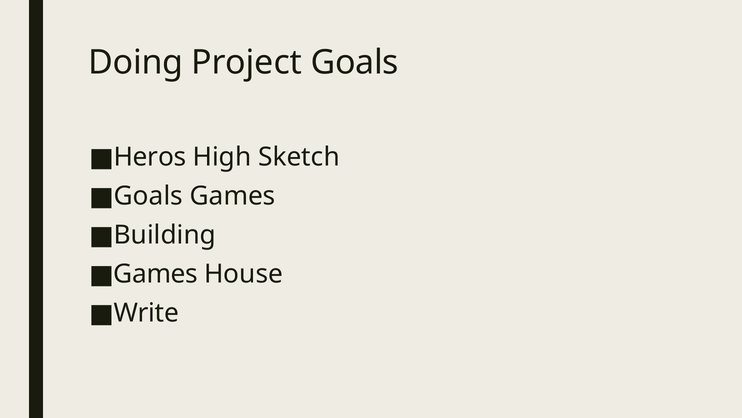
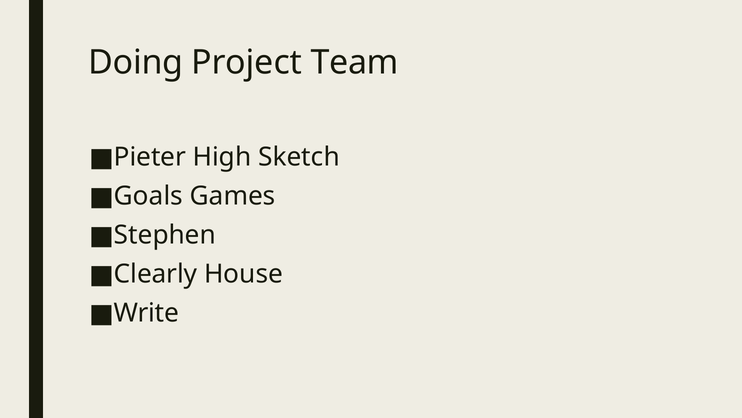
Project Goals: Goals -> Team (355, 62)
Heros: Heros -> Pieter (150, 157)
Building: Building -> Stephen (165, 235)
Games: Games -> Clearly (156, 274)
